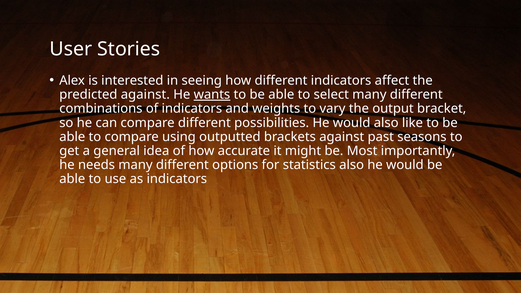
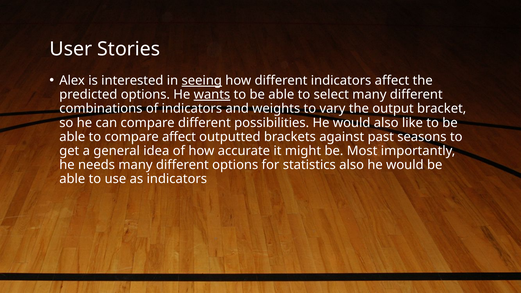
seeing underline: none -> present (202, 81)
predicted against: against -> options (145, 95)
compare using: using -> affect (179, 137)
